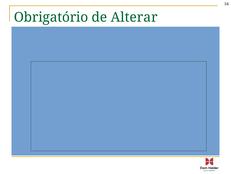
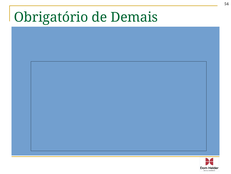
Alterar: Alterar -> Demais (134, 17)
